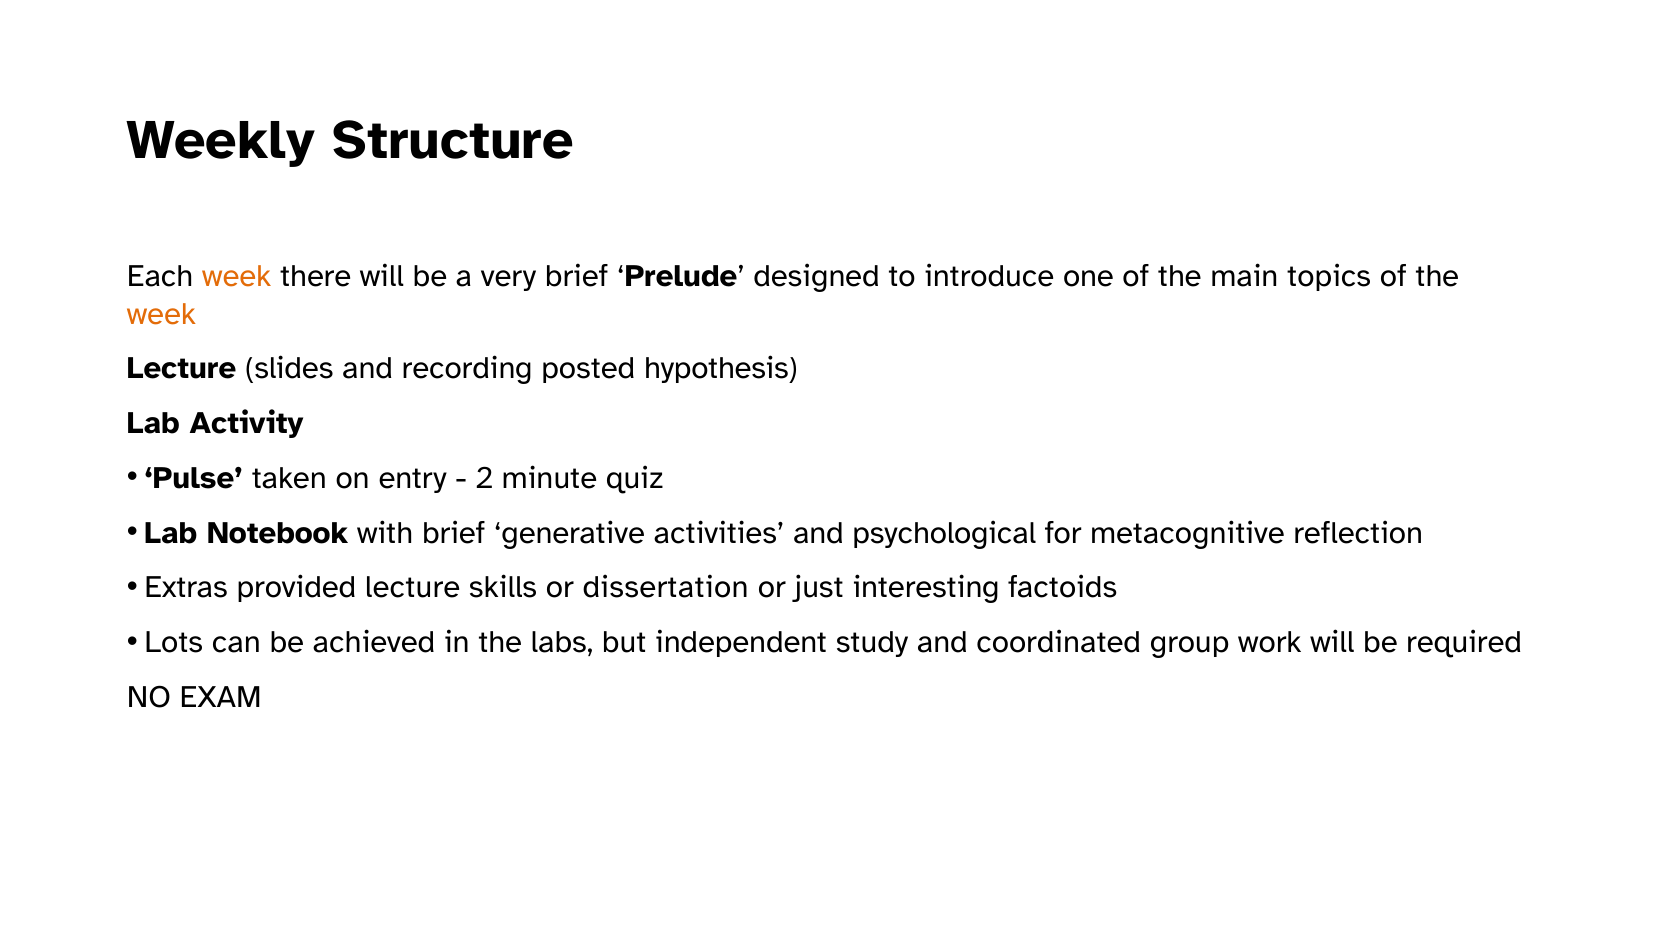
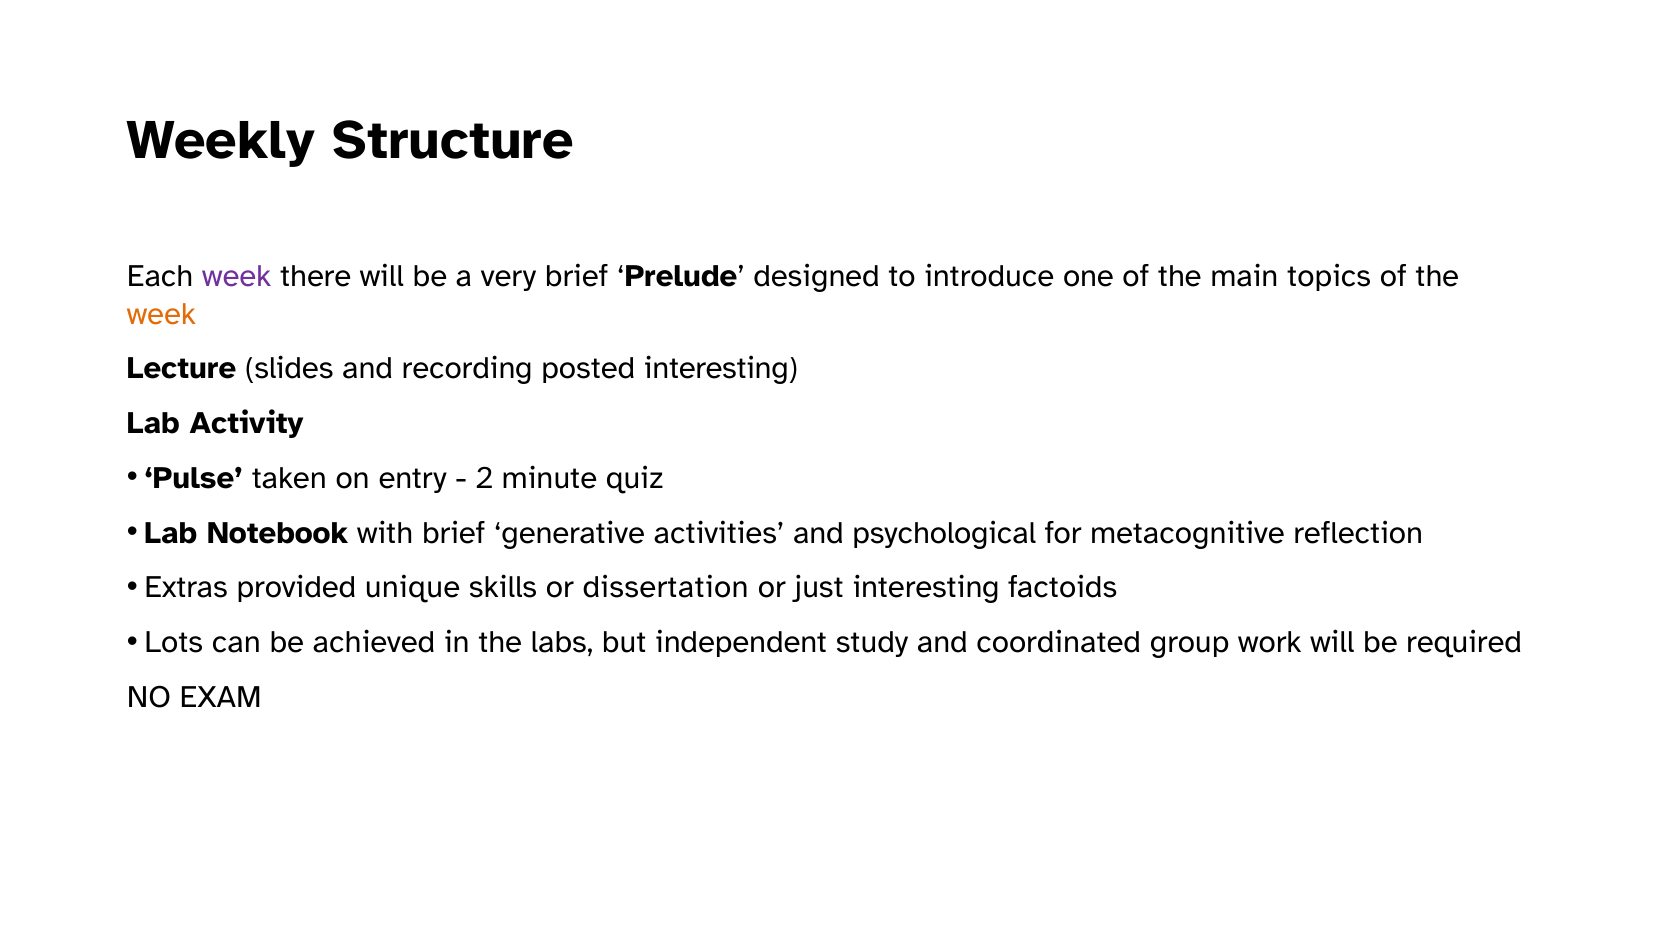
week colour: orange -> purple (237, 276)
posted hypothesis: hypothesis -> interesting (721, 369)
provided lecture: lecture -> unique (413, 588)
